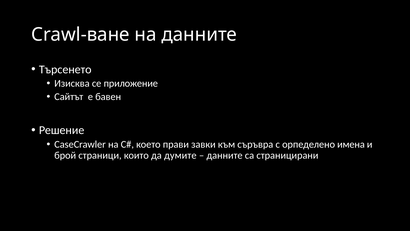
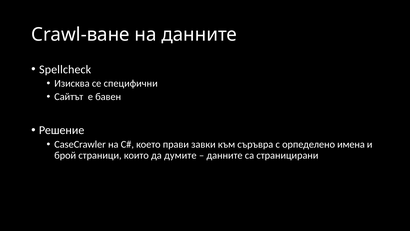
Търсенето: Търсенето -> Spellcheck (65, 69)
приложение: приложение -> специфични (131, 83)
